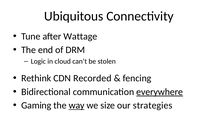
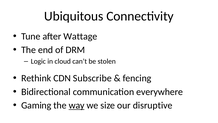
Recorded: Recorded -> Subscribe (92, 78)
everywhere underline: present -> none (160, 92)
strategies: strategies -> disruptive (153, 105)
